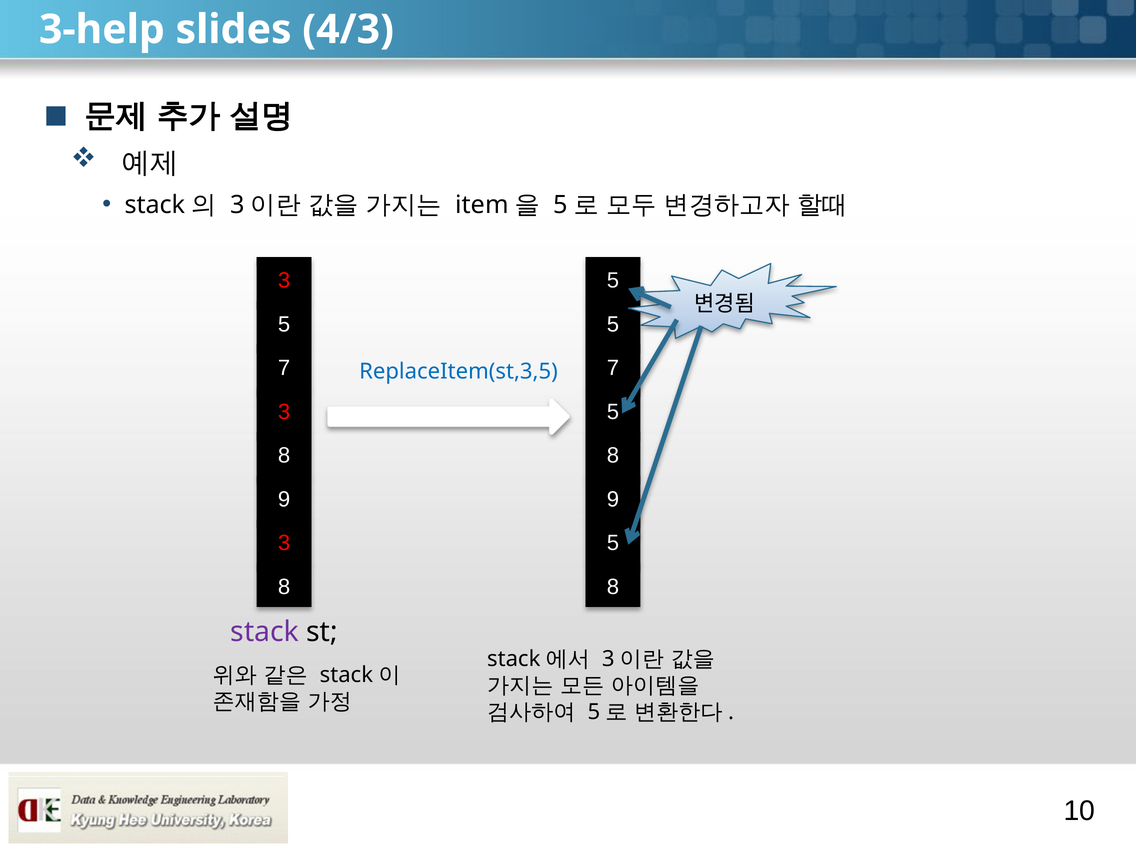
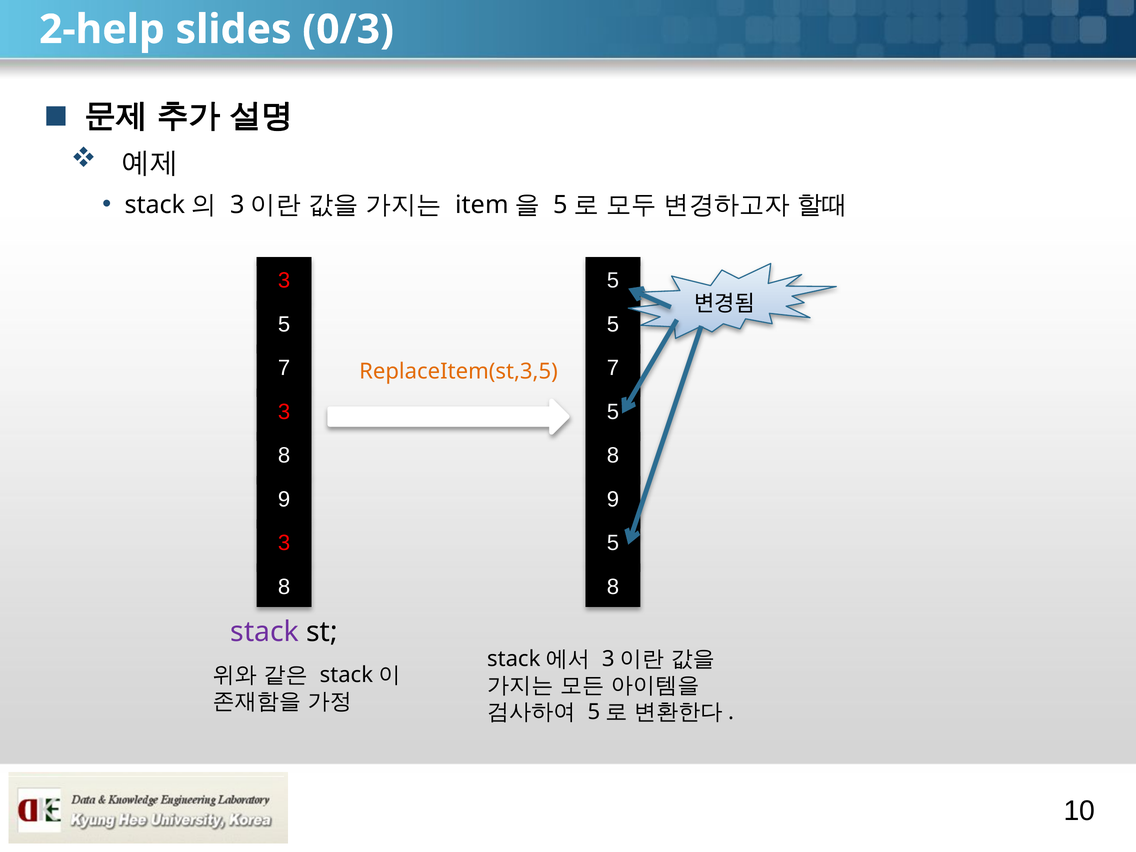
3-help: 3-help -> 2-help (102, 30)
4/3: 4/3 -> 0/3 (348, 30)
ReplaceItem(st,3,5 colour: blue -> orange (458, 371)
